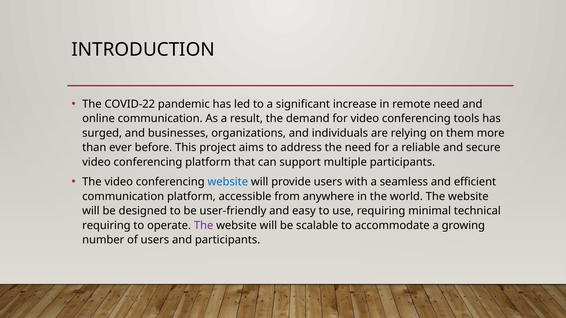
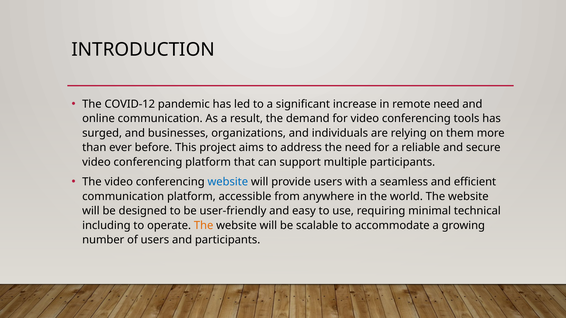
COVID-22: COVID-22 -> COVID-12 (130, 104)
requiring: requiring -> including (106, 226)
The colour: purple -> orange (204, 226)
